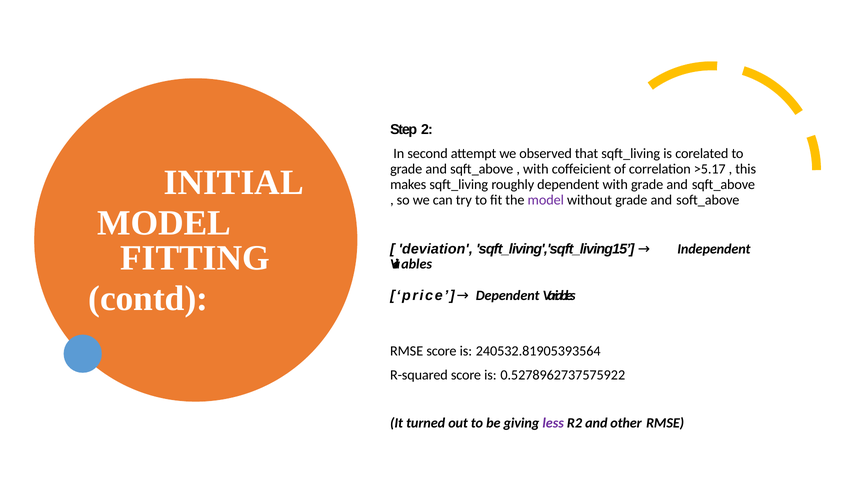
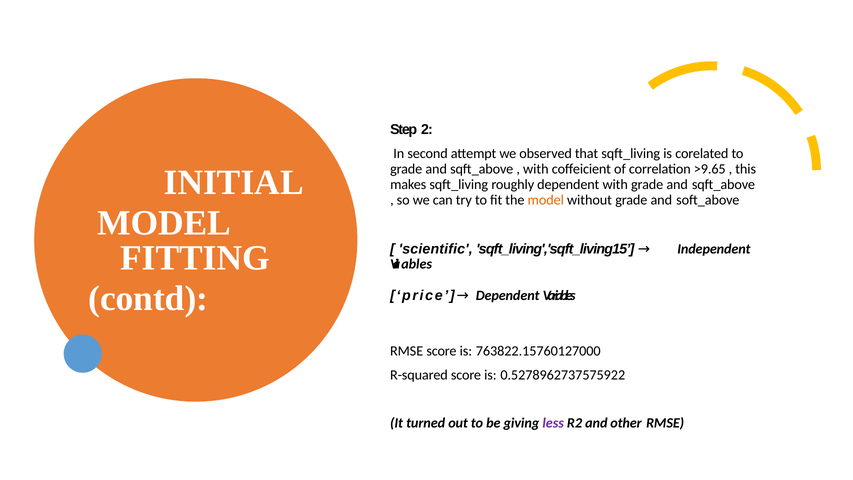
>5.17: >5.17 -> >9.65 (710, 169)
model colour: purple -> orange (546, 200)
deviation: deviation -> scientific (436, 249)
240532.81905393564: 240532.81905393564 -> 763822.15760127000 (538, 351)
